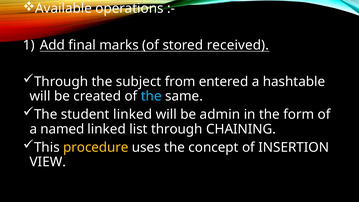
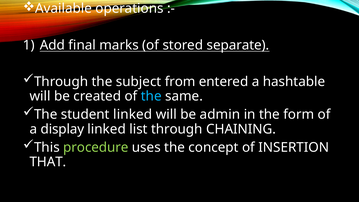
received: received -> separate (238, 45)
named: named -> display (62, 129)
procedure colour: yellow -> light green (96, 147)
VIEW: VIEW -> THAT (48, 162)
